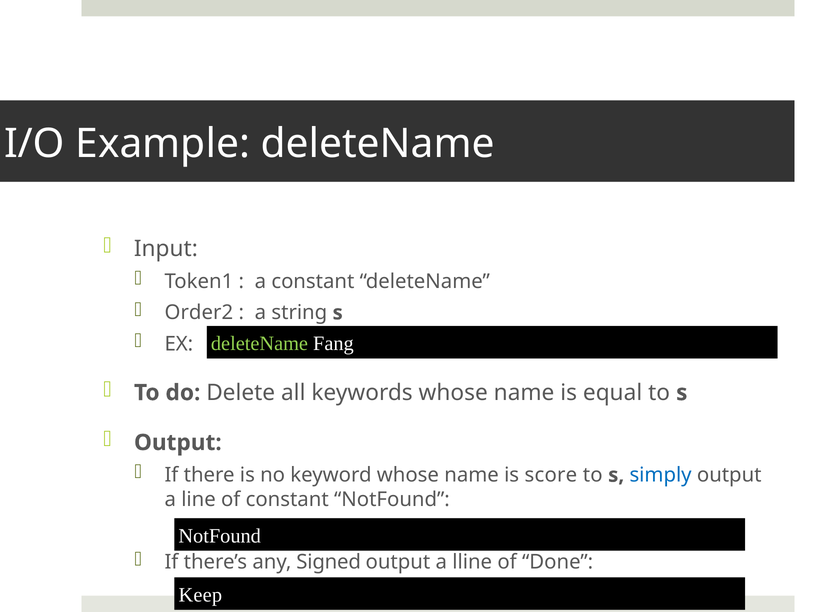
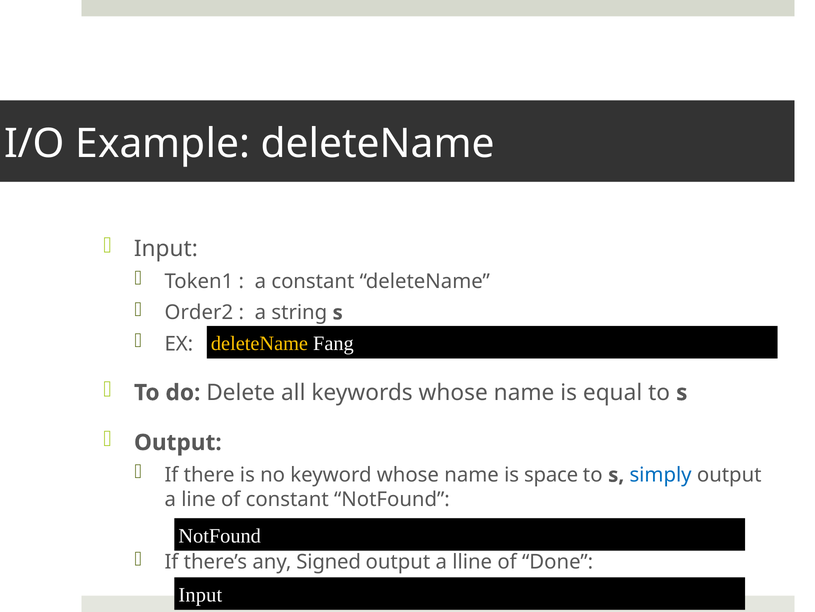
deleteName colour: light green -> yellow (259, 343)
score: score -> space (551, 475)
Keep: Keep -> Input (200, 594)
